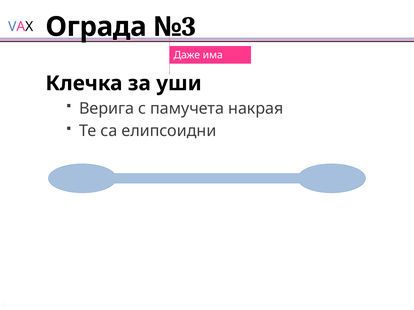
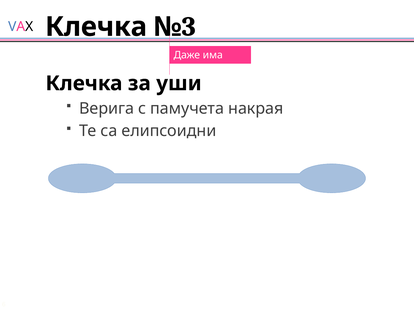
Ограда: Ограда -> Клечка (96, 27)
